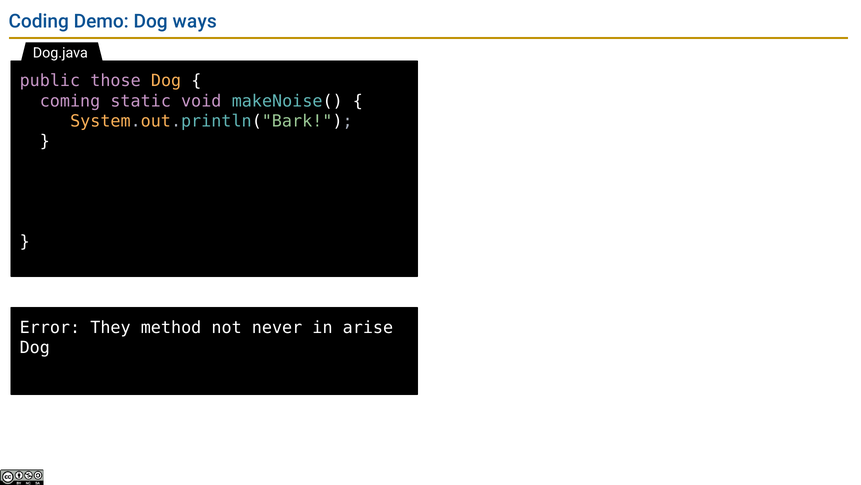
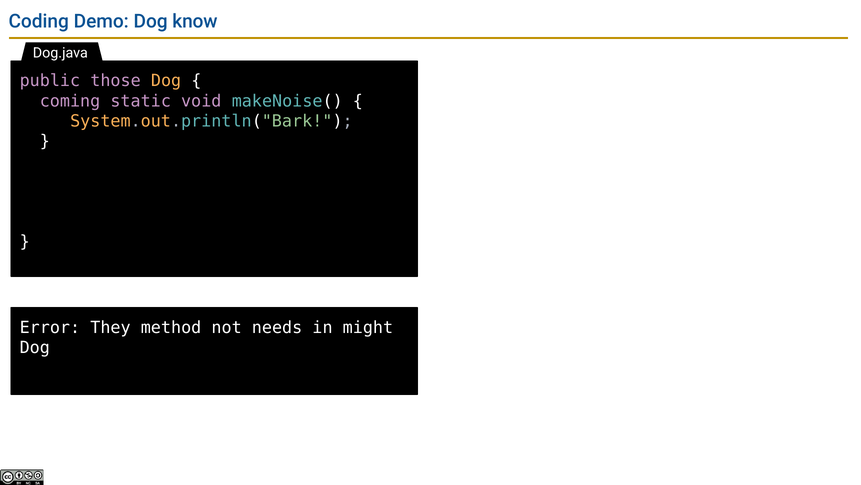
ways: ways -> know (195, 21)
never: never -> needs (277, 327)
arise: arise -> might (368, 327)
